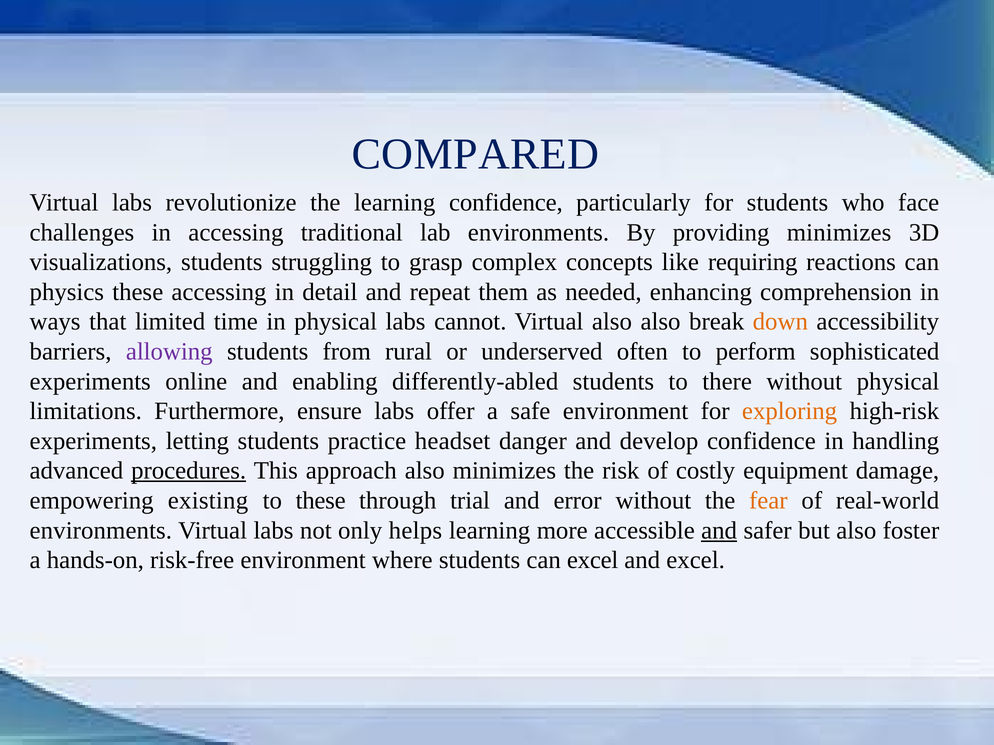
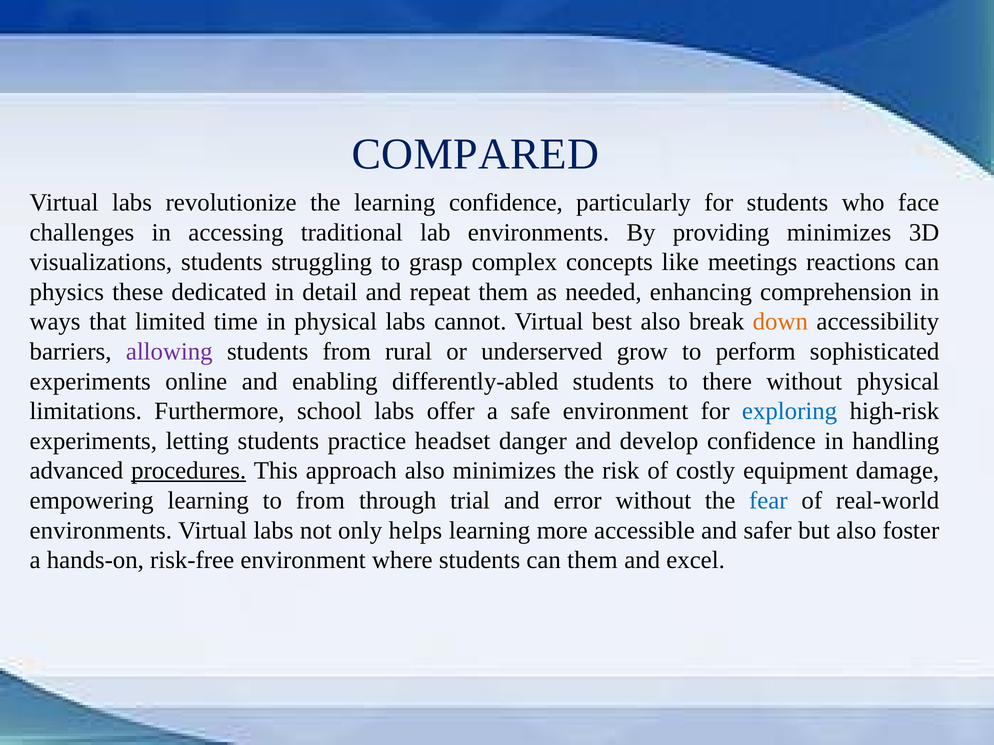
requiring: requiring -> meetings (753, 262)
these accessing: accessing -> dedicated (219, 292)
Virtual also: also -> best (612, 322)
often: often -> grow (642, 352)
ensure: ensure -> school (329, 411)
exploring colour: orange -> blue (790, 411)
empowering existing: existing -> learning (208, 501)
to these: these -> from (320, 501)
fear colour: orange -> blue (768, 501)
and underline: present -> none (719, 531)
can excel: excel -> them (592, 561)
